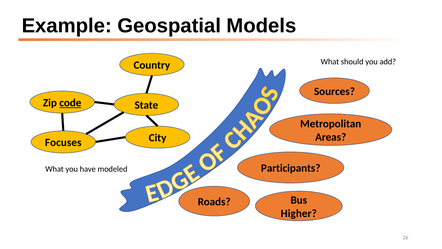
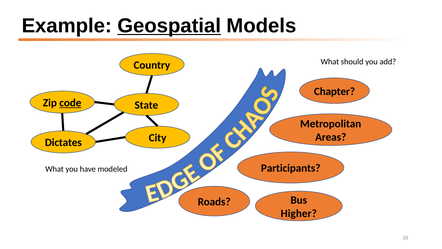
Geospatial underline: none -> present (169, 26)
Sources: Sources -> Chapter (334, 91)
Focuses: Focuses -> Dictates (63, 142)
